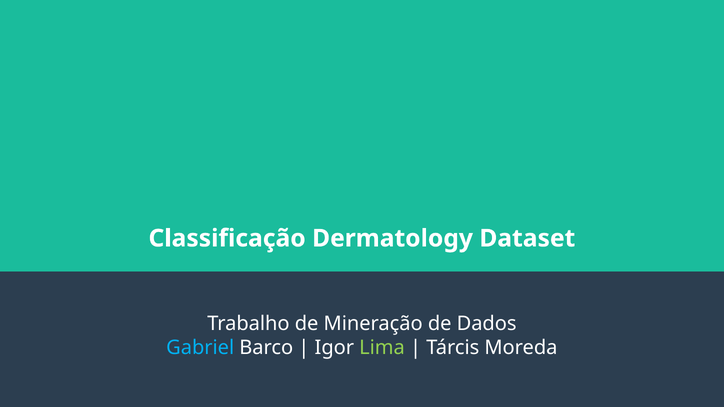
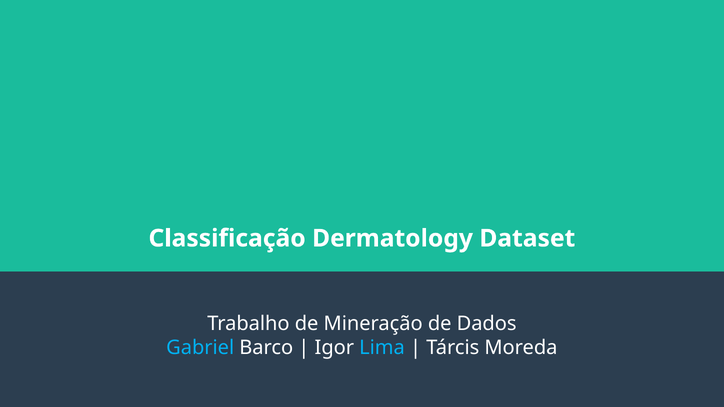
Lima colour: light green -> light blue (382, 348)
